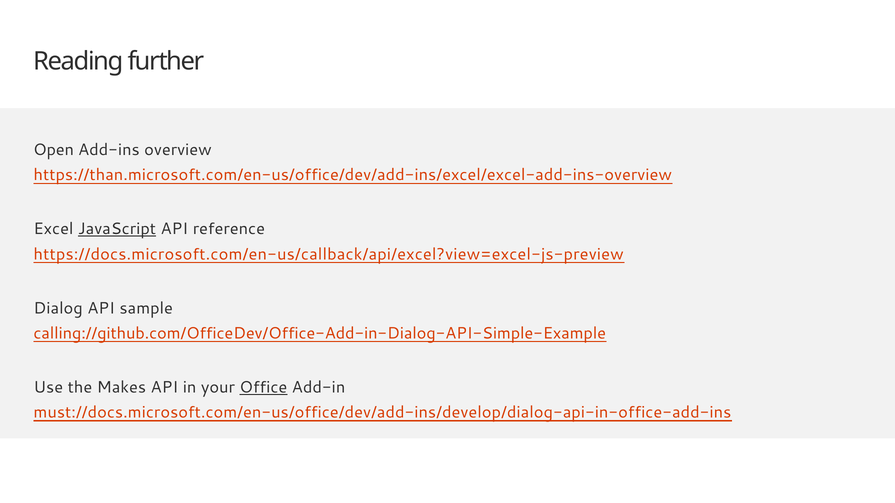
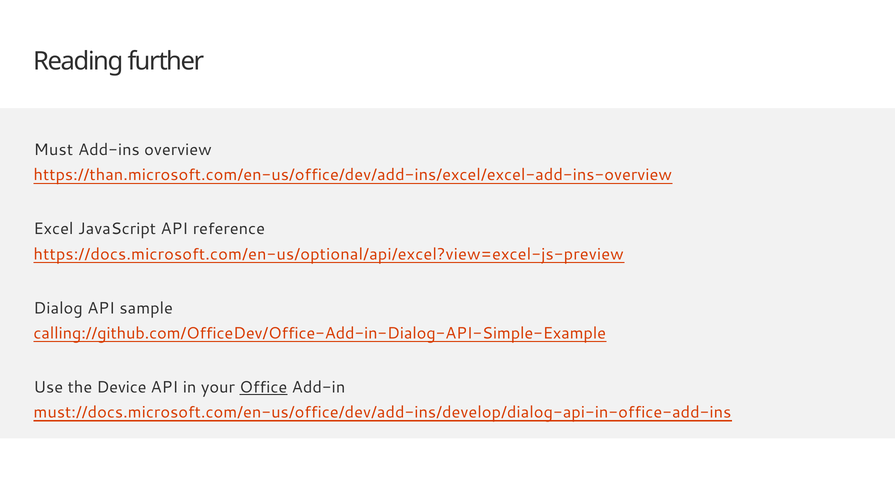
Open: Open -> Must (53, 150)
JavaScript underline: present -> none (117, 229)
https://docs.microsoft.com/en-us/callback/api/excel?view=excel-js-preview: https://docs.microsoft.com/en-us/callback/api/excel?view=excel-js-preview -> https://docs.microsoft.com/en-us/optional/api/excel?view=excel-js-preview (329, 254)
Makes: Makes -> Device (121, 388)
